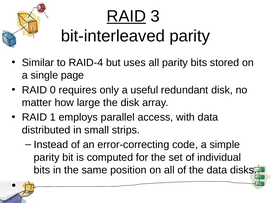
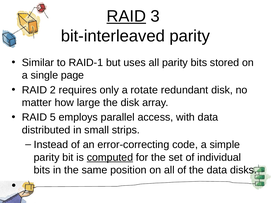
RAID-4: RAID-4 -> RAID-1 (86, 63)
0: 0 -> 2 (53, 90)
useful: useful -> rotate (144, 90)
1: 1 -> 5 (53, 117)
computed underline: none -> present (110, 158)
